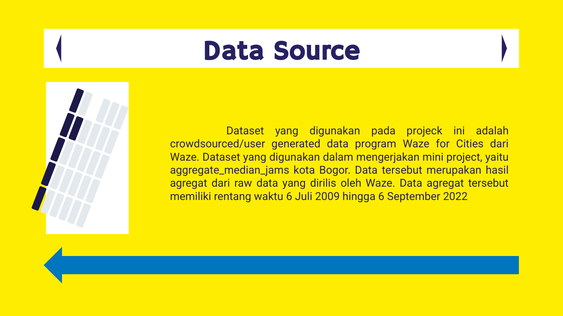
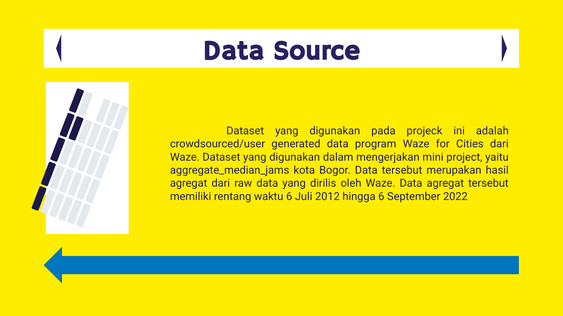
2009: 2009 -> 2012 (327, 197)
